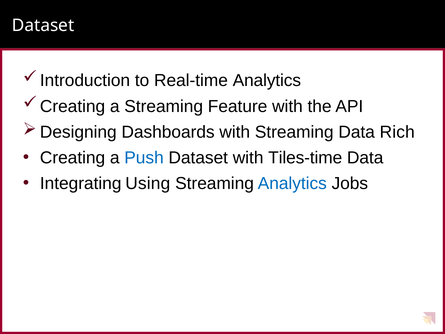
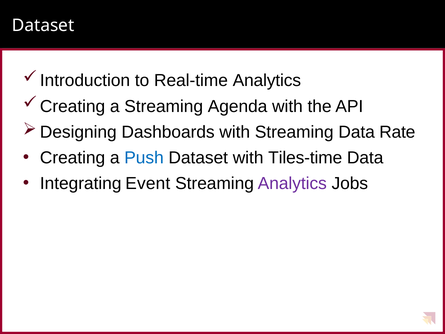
Feature: Feature -> Agenda (238, 106)
Rich: Rich -> Rate (397, 132)
Using: Using -> Event (148, 183)
Analytics colour: blue -> purple (292, 183)
